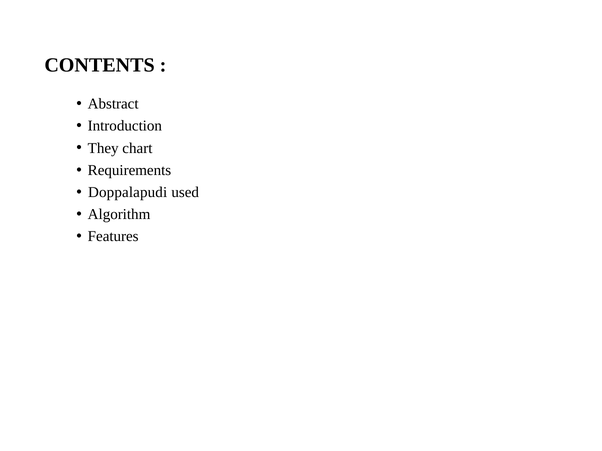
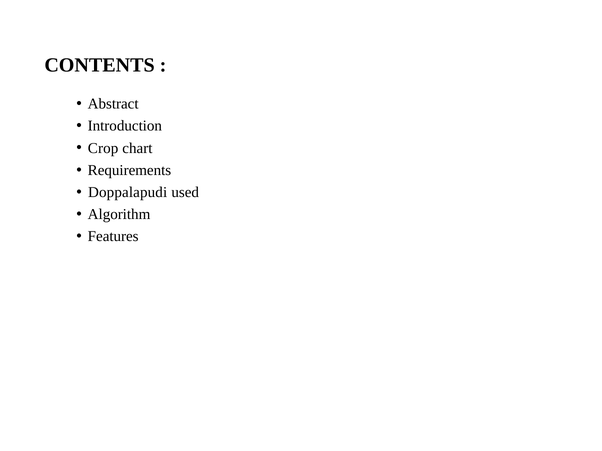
They: They -> Crop (103, 148)
